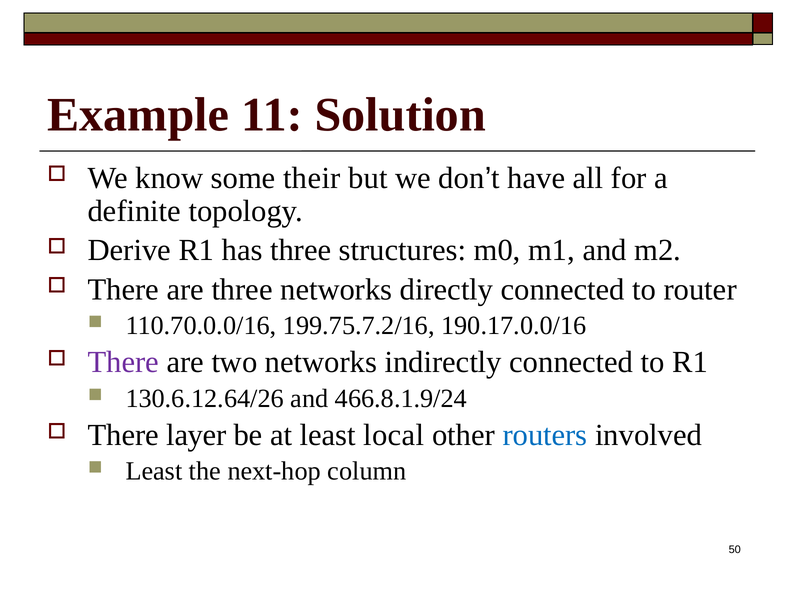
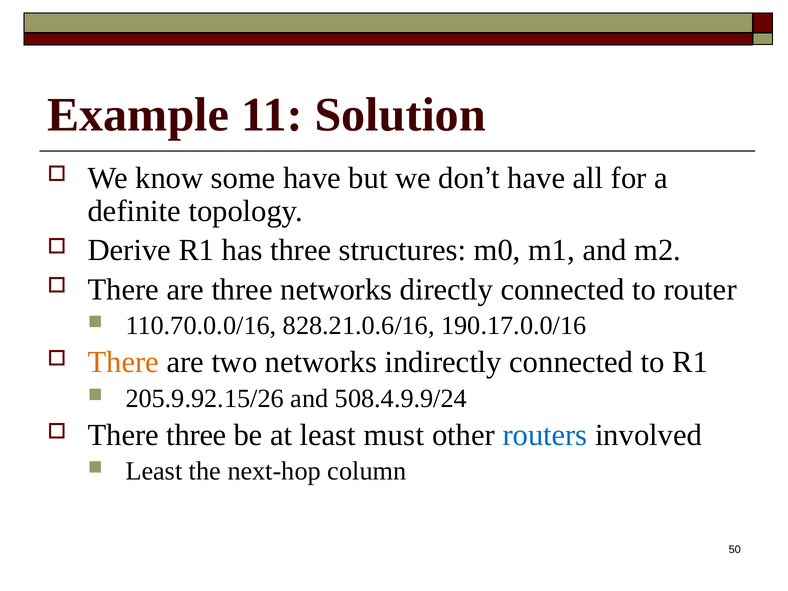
some their: their -> have (312, 178)
199.75.7.2/16: 199.75.7.2/16 -> 828.21.0.6/16 (359, 326)
There colour: purple -> orange (123, 362)
130.6.12.64/26: 130.6.12.64/26 -> 205.9.92.15/26 (205, 398)
466.8.1.9/24: 466.8.1.9/24 -> 508.4.9.9/24 (401, 398)
There layer: layer -> three (196, 435)
local: local -> must (394, 435)
